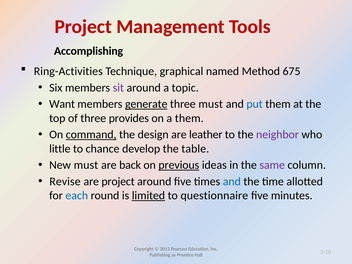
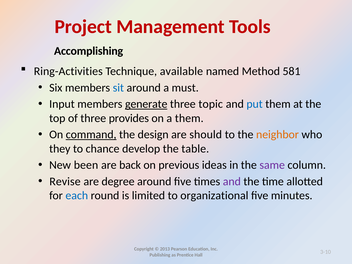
graphical: graphical -> available (181, 71)
675: 675 -> 581 (292, 71)
sit colour: purple -> blue (118, 88)
topic: topic -> must (185, 88)
Want: Want -> Input (62, 104)
three must: must -> topic (211, 104)
leather: leather -> should (206, 135)
neighbor colour: purple -> orange (277, 135)
little: little -> they (60, 149)
New must: must -> been (86, 165)
previous underline: present -> none (179, 165)
are project: project -> degree (118, 181)
and colour: blue -> purple (232, 181)
limited underline: present -> none (148, 196)
questionnaire: questionnaire -> organizational (214, 196)
